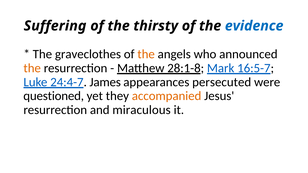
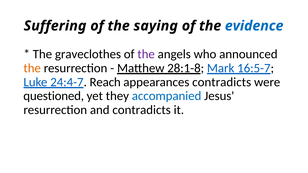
thirsty: thirsty -> saying (156, 26)
the colour: orange -> purple (146, 54)
James: James -> Reach (105, 82)
appearances persecuted: persecuted -> contradicts (222, 82)
accompanied colour: orange -> blue (167, 96)
and miraculous: miraculous -> contradicts (142, 110)
